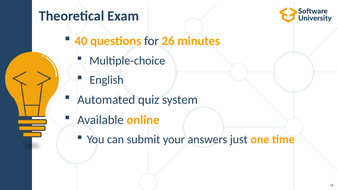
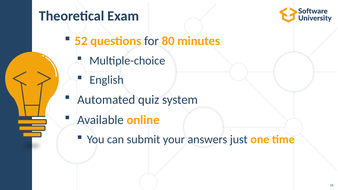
40: 40 -> 52 (81, 41)
26: 26 -> 80 (168, 41)
